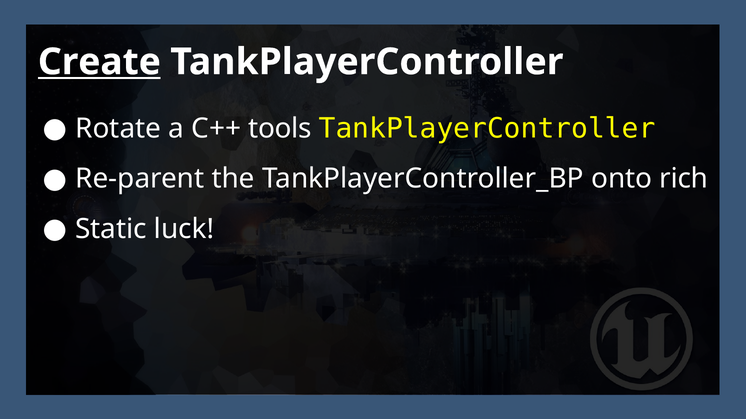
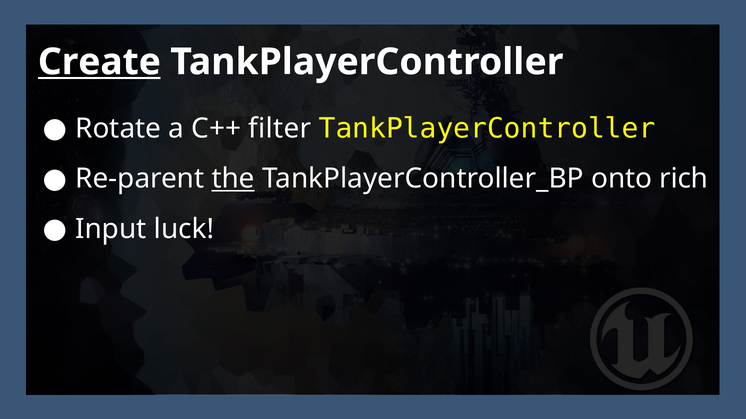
tools: tools -> filter (280, 129)
the underline: none -> present (233, 179)
Static: Static -> Input (111, 229)
